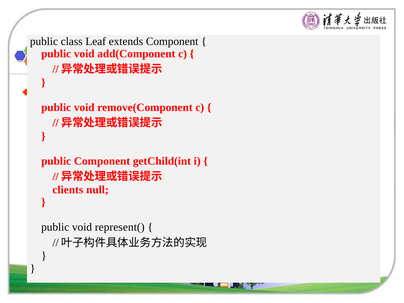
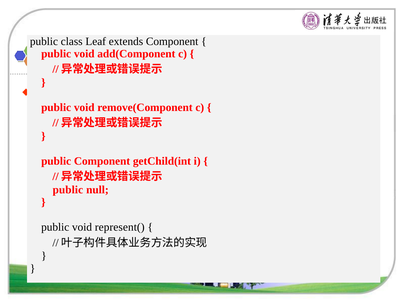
clients: clients -> public (68, 190)
